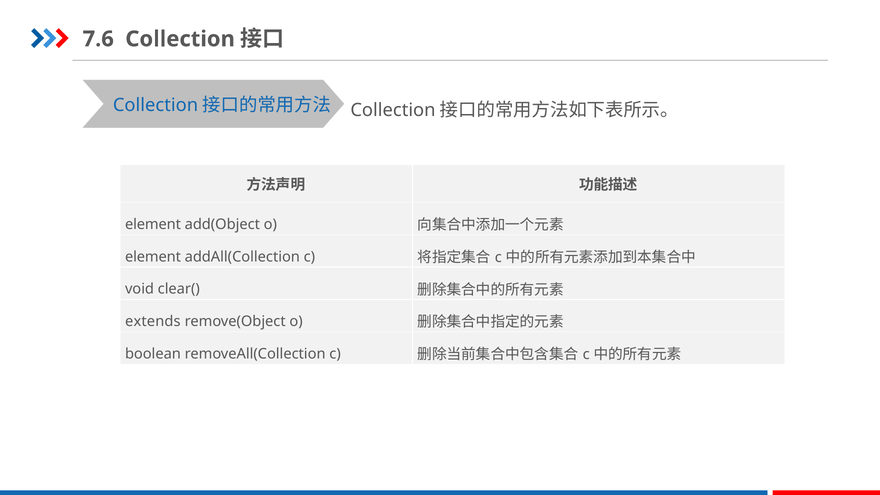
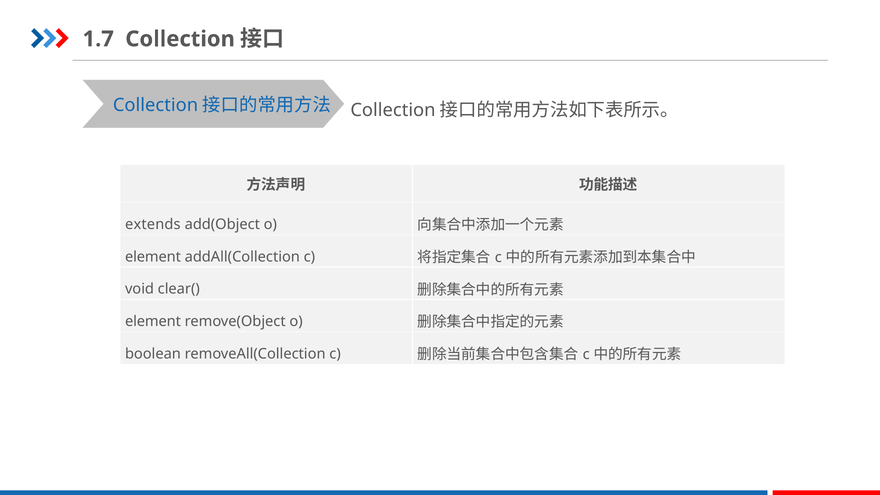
7.6: 7.6 -> 1.7 (98, 39)
element: element -> extends (153, 224)
extends: extends -> element (153, 322)
